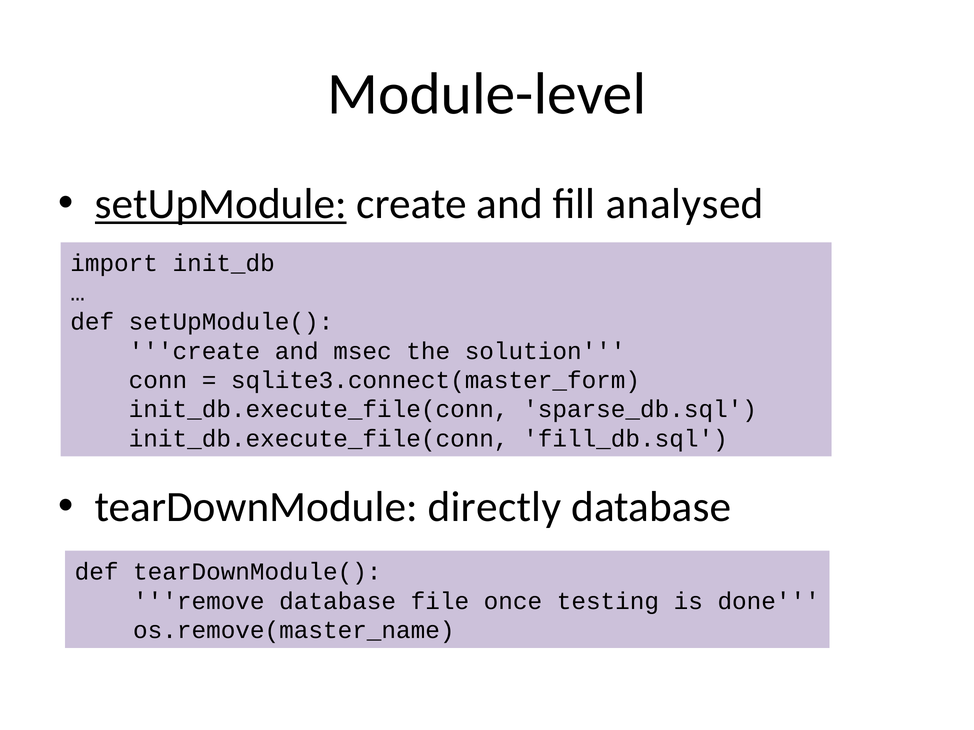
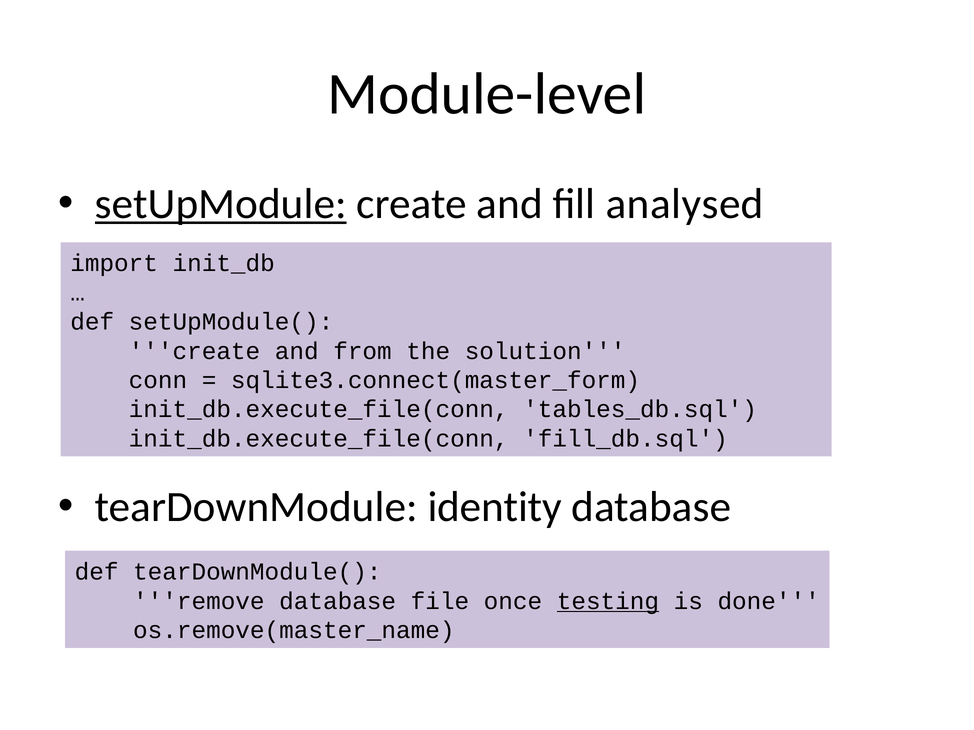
msec: msec -> from (362, 351)
sparse_db.sql: sparse_db.sql -> tables_db.sql (640, 410)
directly: directly -> identity (495, 507)
testing underline: none -> present (608, 601)
